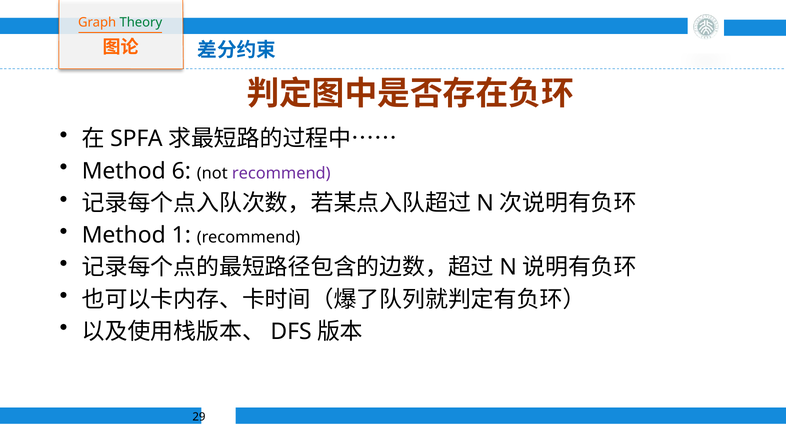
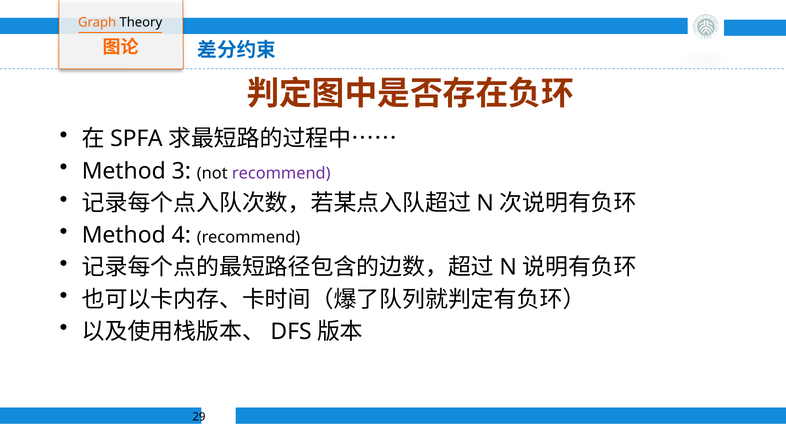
Theory colour: green -> black (141, 23)
6: 6 -> 3 (181, 171)
1: 1 -> 4 (181, 235)
